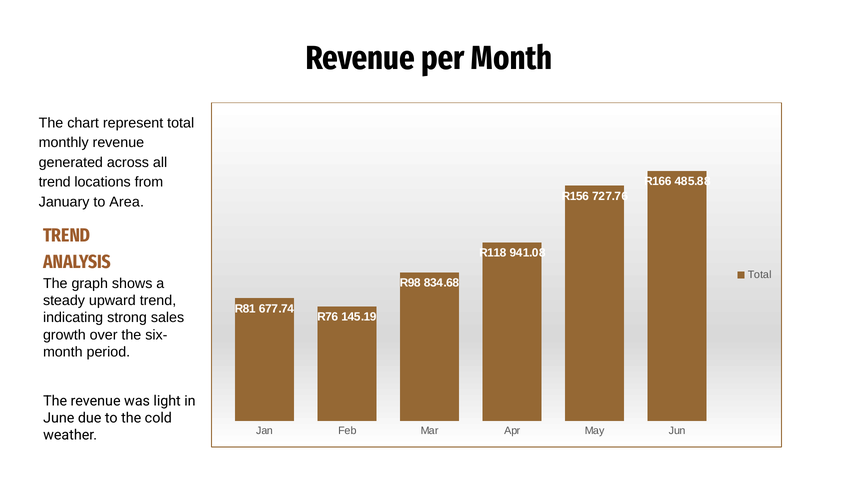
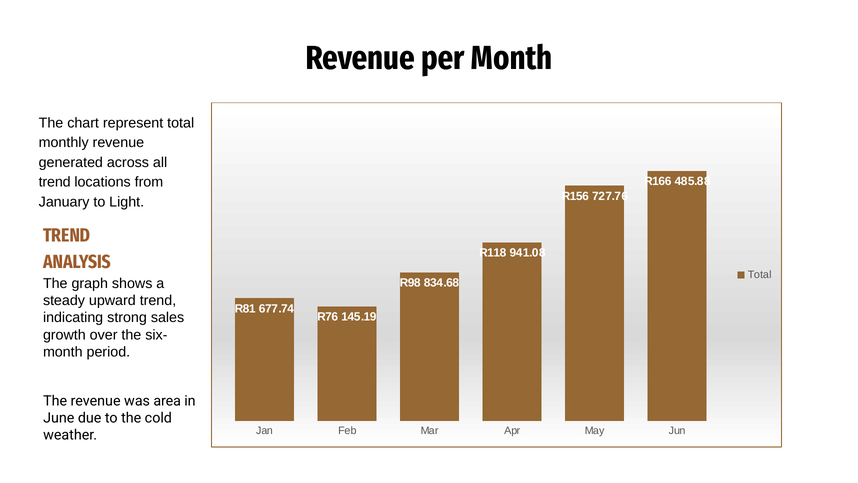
Area: Area -> Light (127, 202)
light: light -> area (167, 401)
